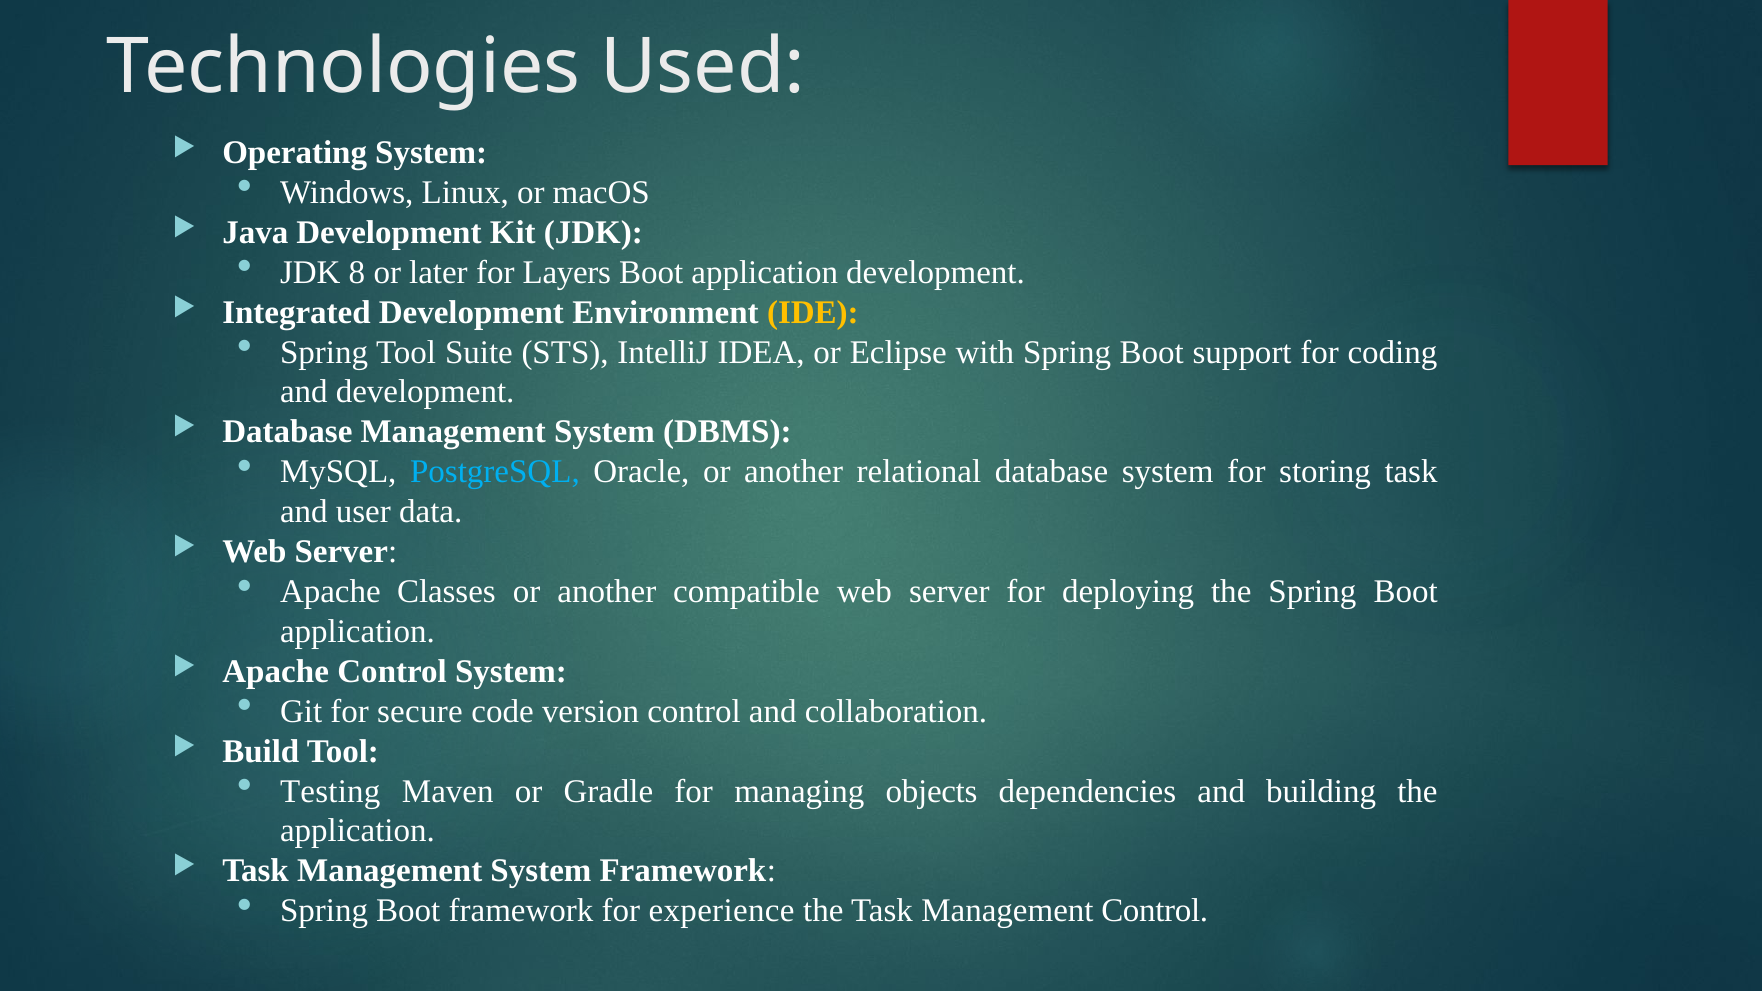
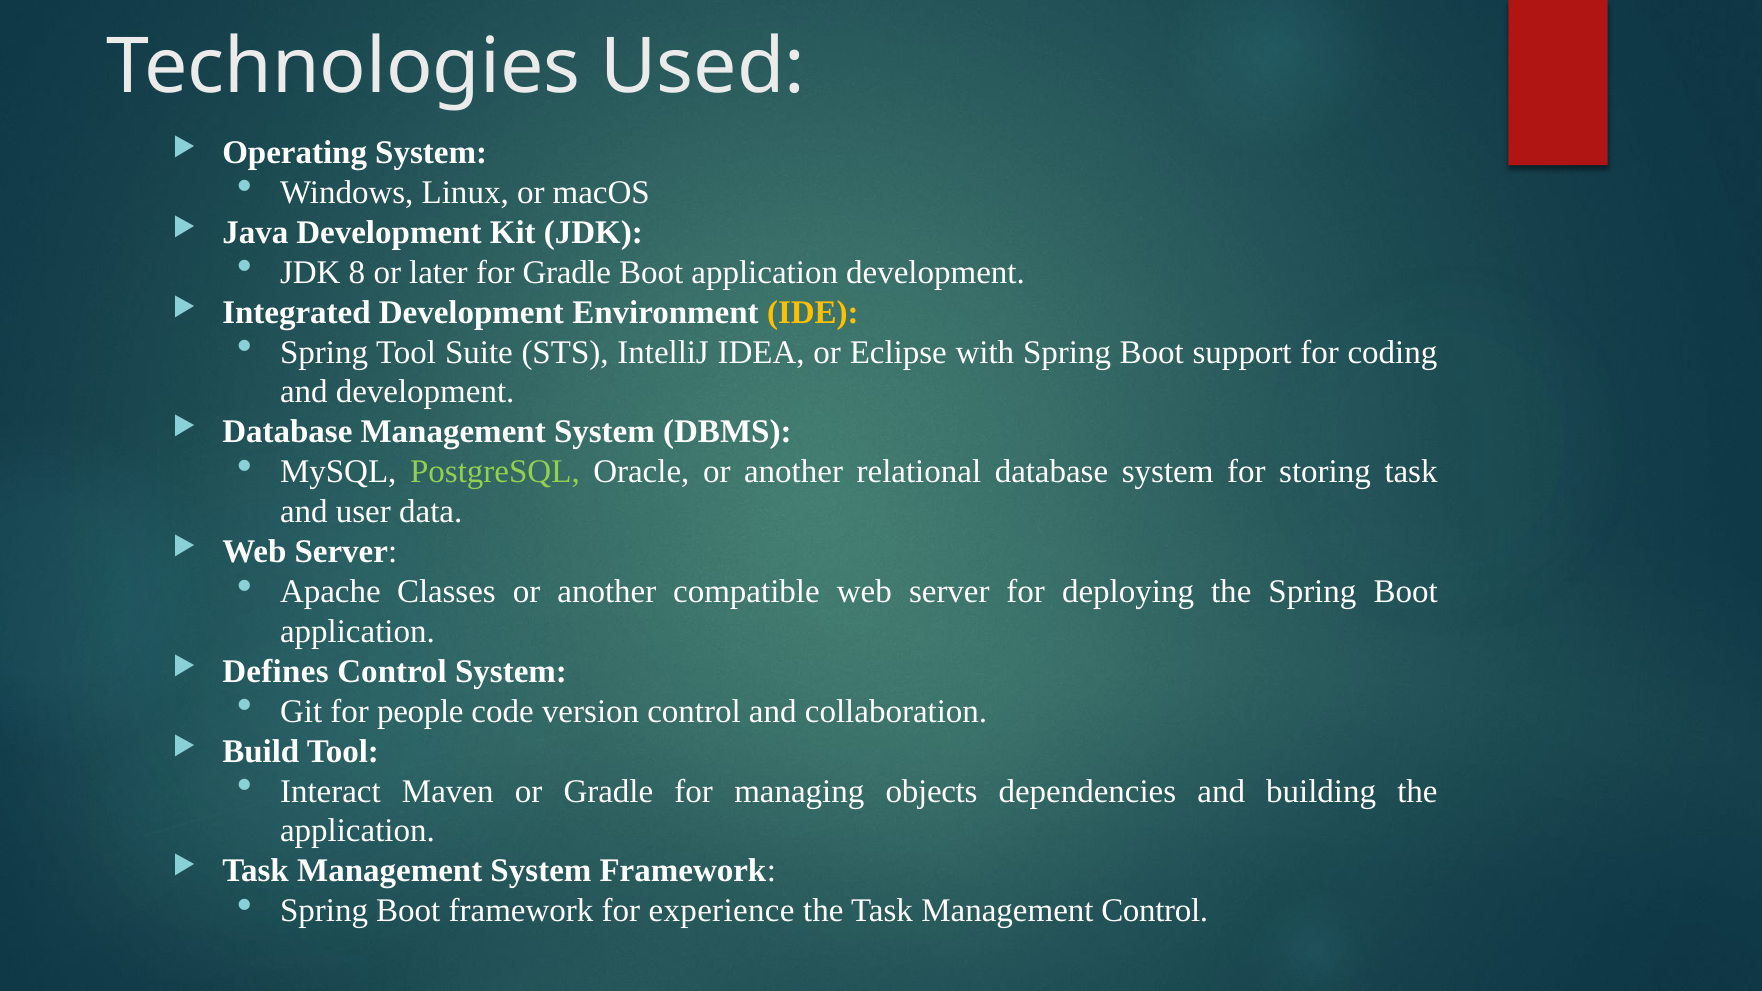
for Layers: Layers -> Gradle (567, 272)
PostgreSQL colour: light blue -> light green (495, 472)
Apache: Apache -> Defines (275, 671)
secure: secure -> people (420, 711)
Testing: Testing -> Interact (330, 791)
